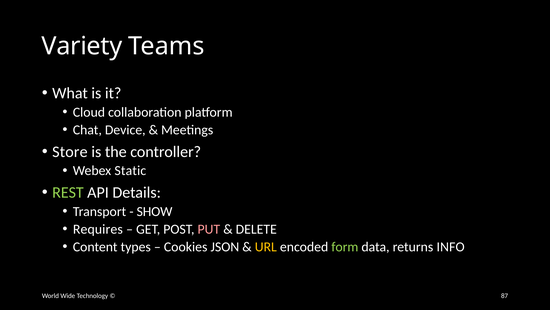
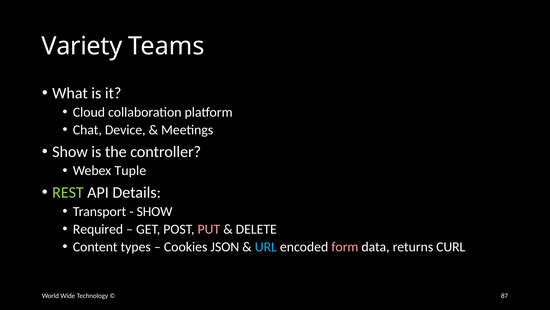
Store: Store -> Show (70, 151)
Static: Static -> Tuple (130, 170)
Requires: Requires -> Required (98, 229)
URL colour: yellow -> light blue (266, 246)
form colour: light green -> pink (345, 246)
INFO: INFO -> CURL (451, 246)
